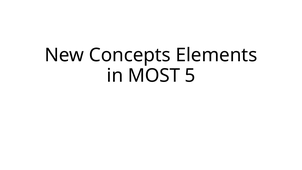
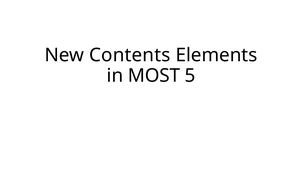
Concepts: Concepts -> Contents (130, 55)
